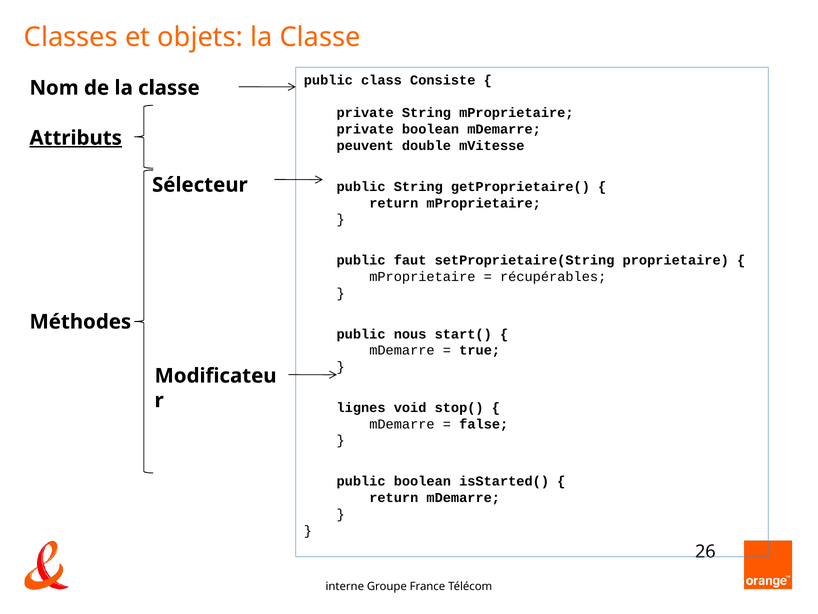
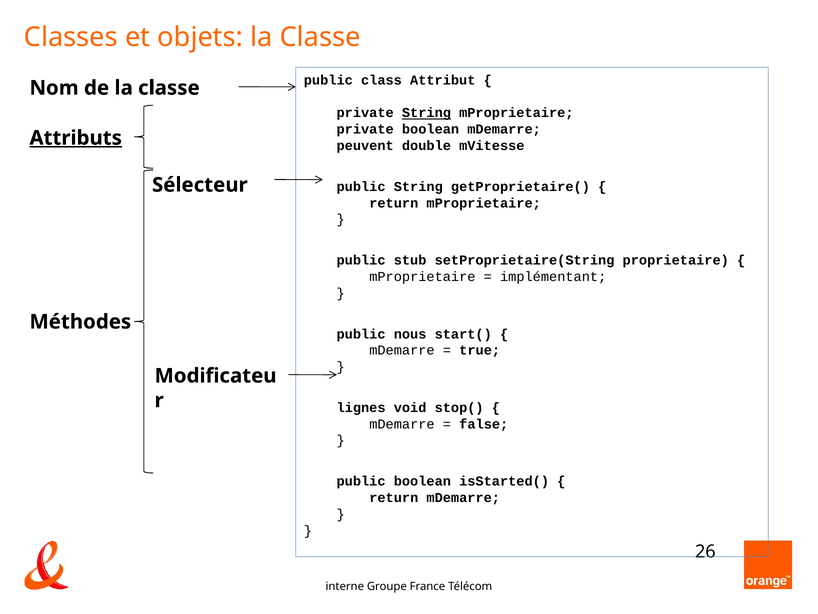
Consiste: Consiste -> Attribut (443, 80)
String underline: none -> present (426, 113)
faut: faut -> stub (410, 260)
récupérables: récupérables -> implémentant (553, 276)
